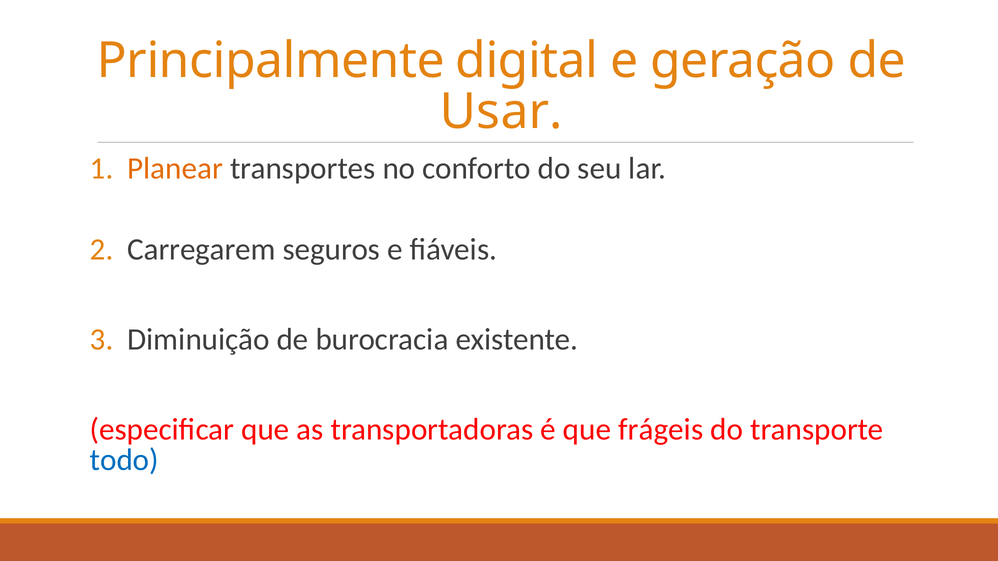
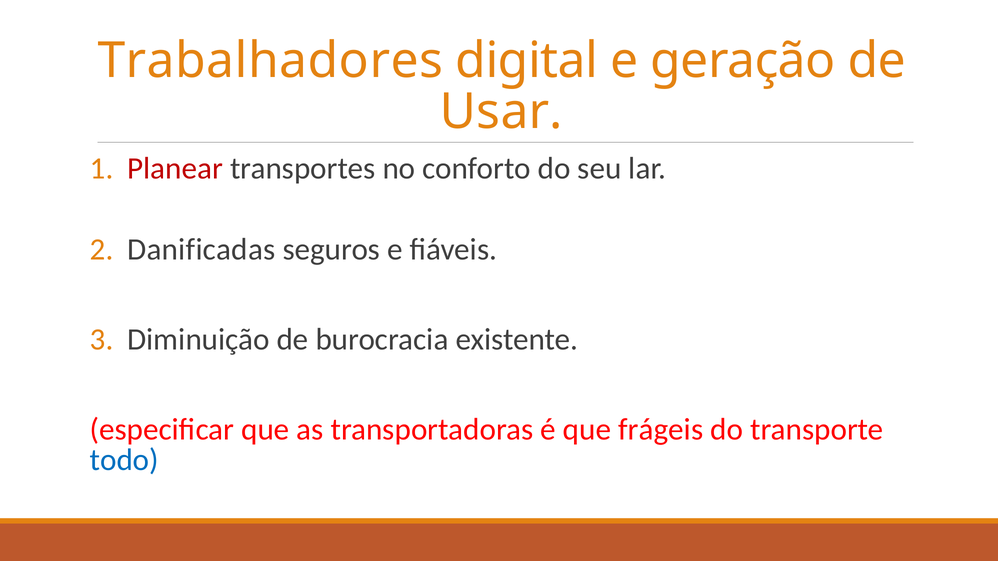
Principalmente: Principalmente -> Trabalhadores (270, 61)
Planear colour: orange -> red (175, 169)
Carregarem: Carregarem -> Danificadas (201, 250)
